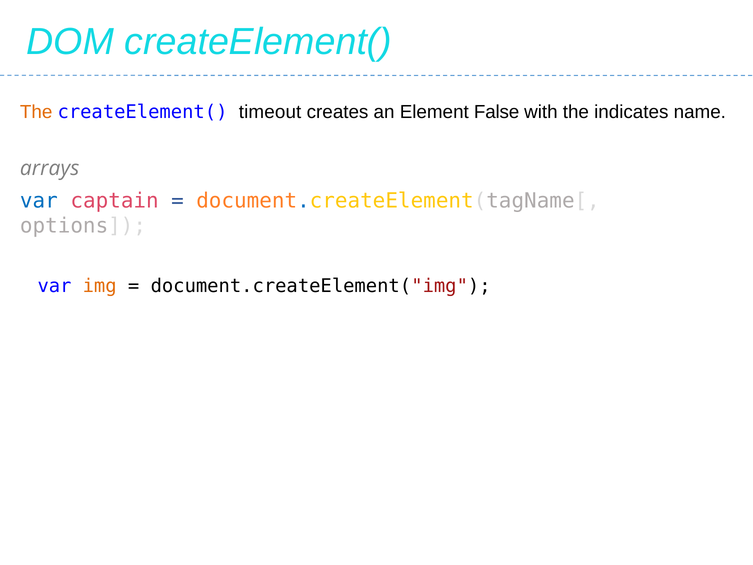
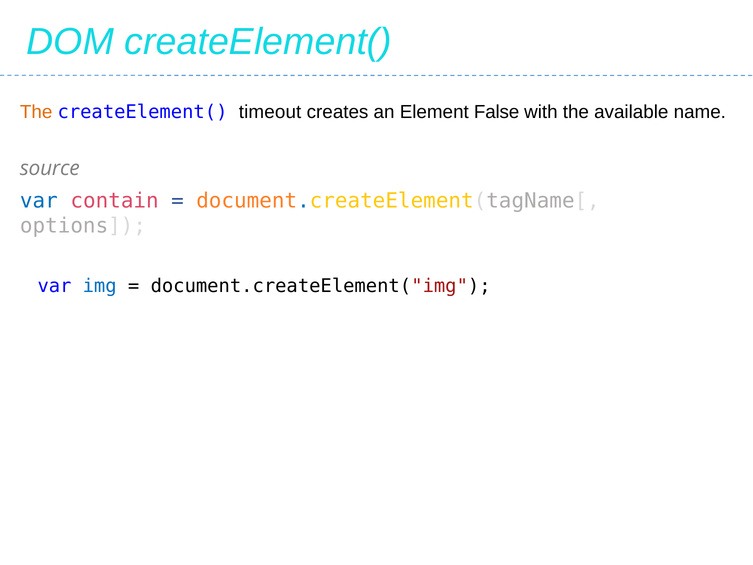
indicates: indicates -> available (631, 112)
arrays: arrays -> source (50, 168)
captain: captain -> contain (115, 201)
img colour: orange -> blue (100, 286)
